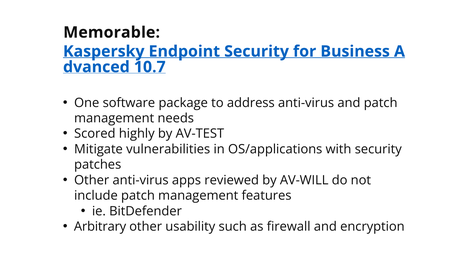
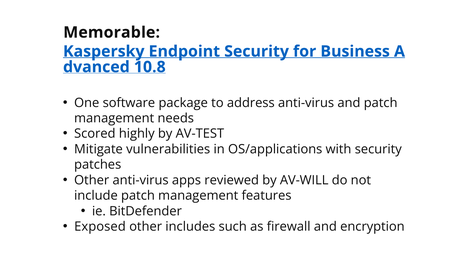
10.7: 10.7 -> 10.8 (150, 67)
Arbitrary: Arbitrary -> Exposed (100, 226)
usability: usability -> includes (190, 226)
